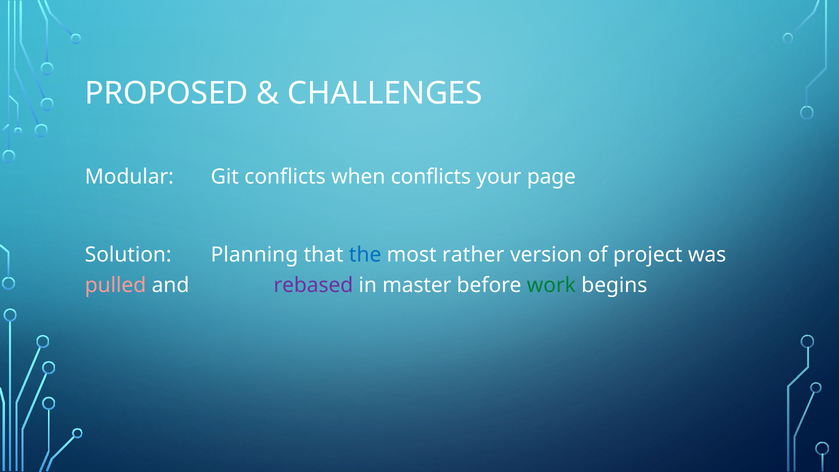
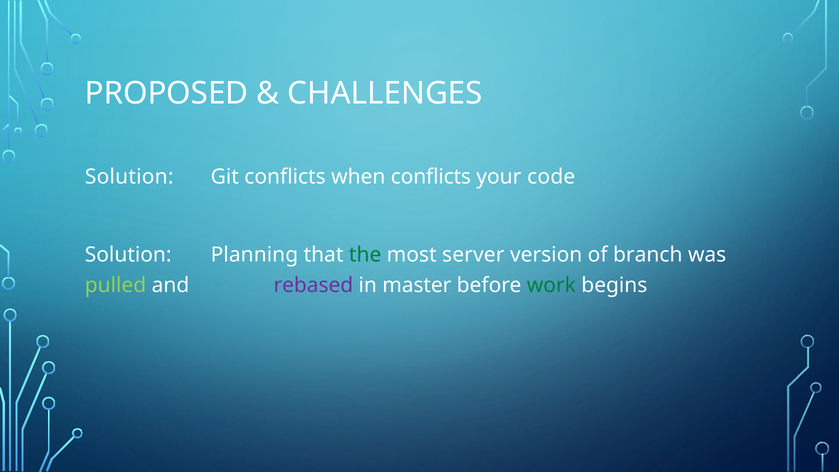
Modular: Modular -> Solution (129, 177)
page: page -> code (551, 177)
the colour: blue -> green (365, 255)
rather: rather -> server (473, 255)
project: project -> branch (648, 255)
pulled colour: pink -> light green (116, 285)
